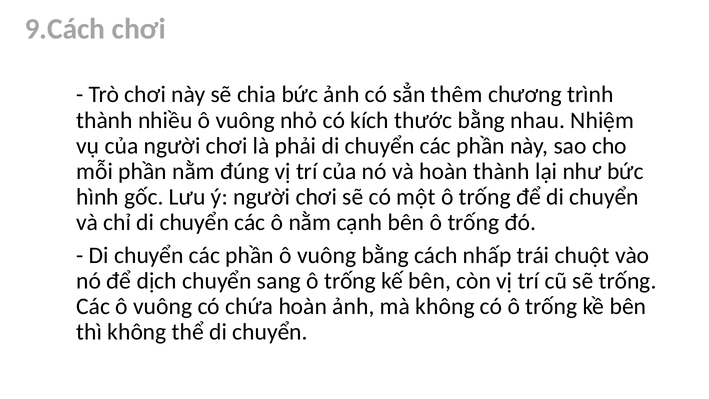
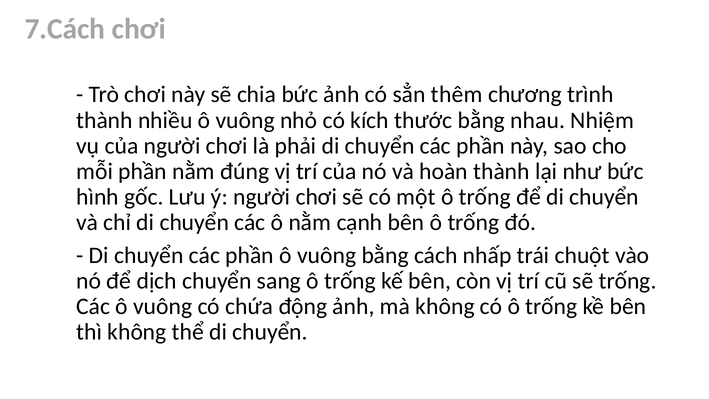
9.Cách: 9.Cách -> 7.Cách (65, 29)
chứa hoàn: hoàn -> động (303, 306)
